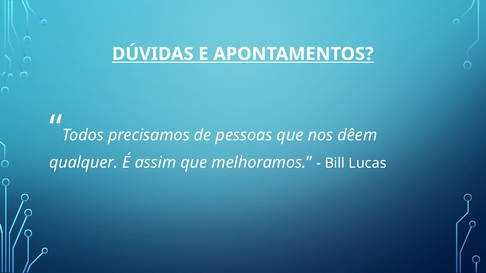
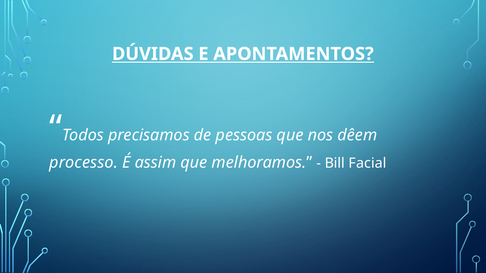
qualquer: qualquer -> processo (84, 163)
Lucas: Lucas -> Facial (368, 163)
